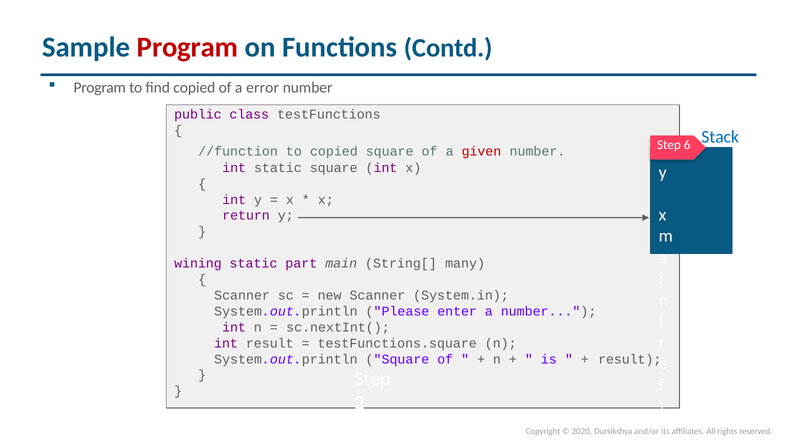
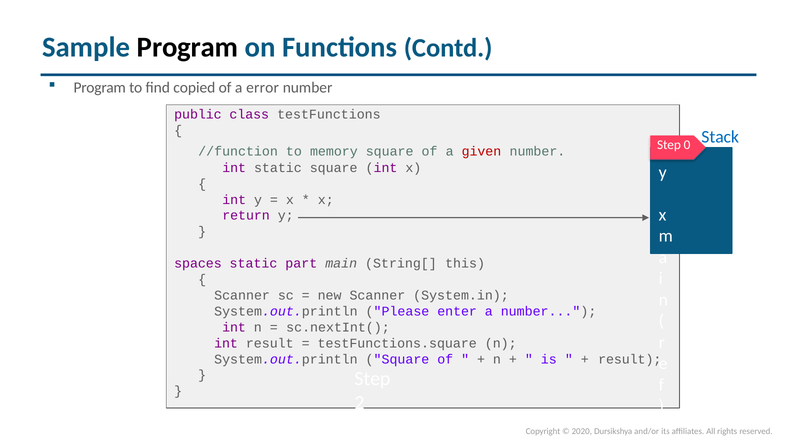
Program colour: red -> black (188, 47)
6: 6 -> 0 (687, 145)
to copied: copied -> memory (334, 151)
wining: wining -> spaces (198, 264)
many: many -> this (465, 264)
